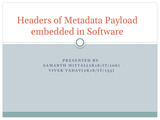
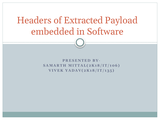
Metadata: Metadata -> Extracted (83, 20)
